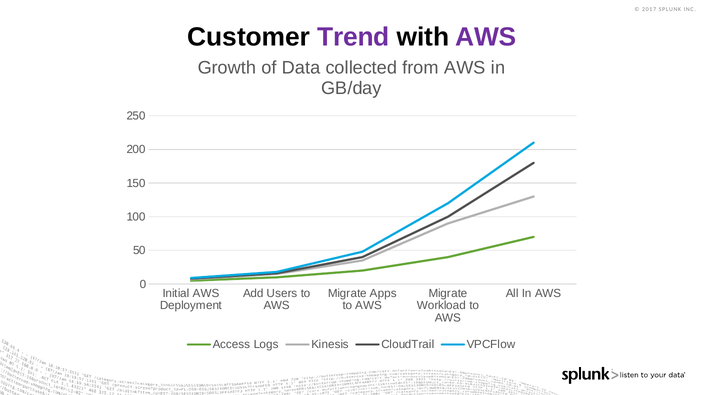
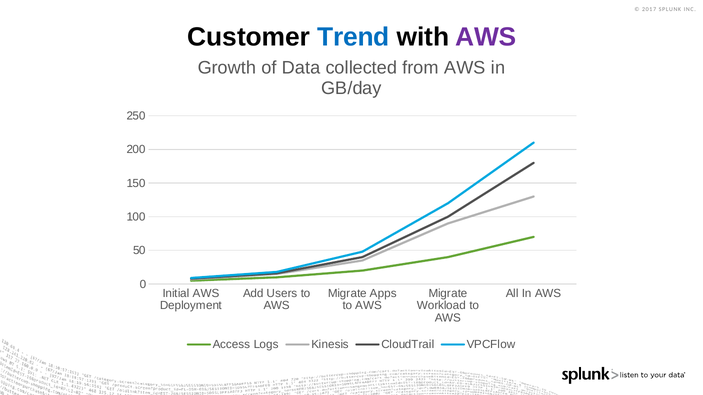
Trend colour: purple -> blue (354, 37)
